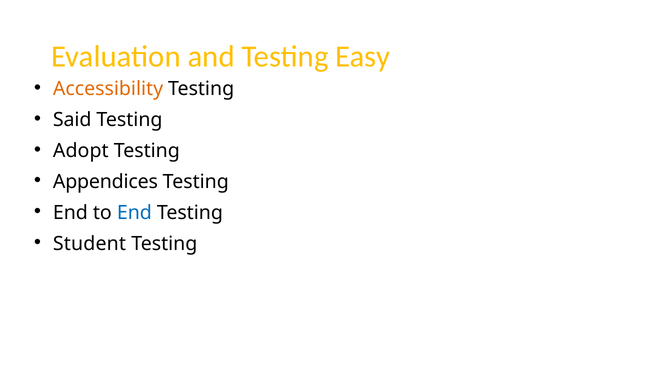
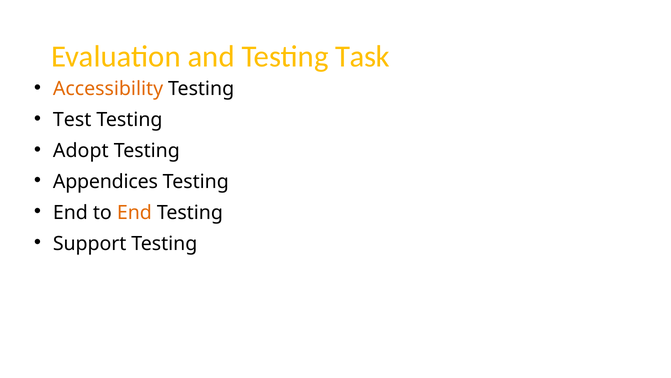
Easy: Easy -> Task (363, 57)
Said: Said -> Test (72, 120)
End colour: blue -> orange (134, 212)
Student: Student -> Support (90, 243)
